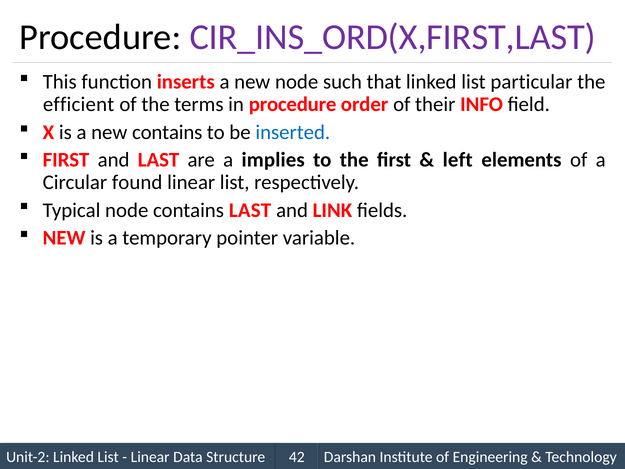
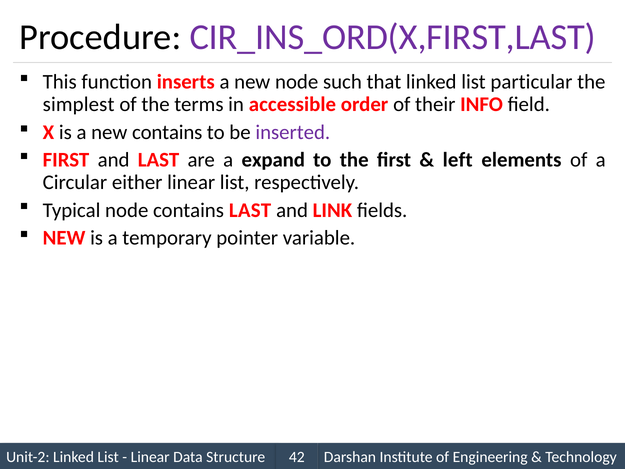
efficient: efficient -> simplest (79, 104)
in procedure: procedure -> accessible (292, 104)
inserted colour: blue -> purple (293, 132)
implies: implies -> expand (273, 160)
found: found -> either (137, 182)
